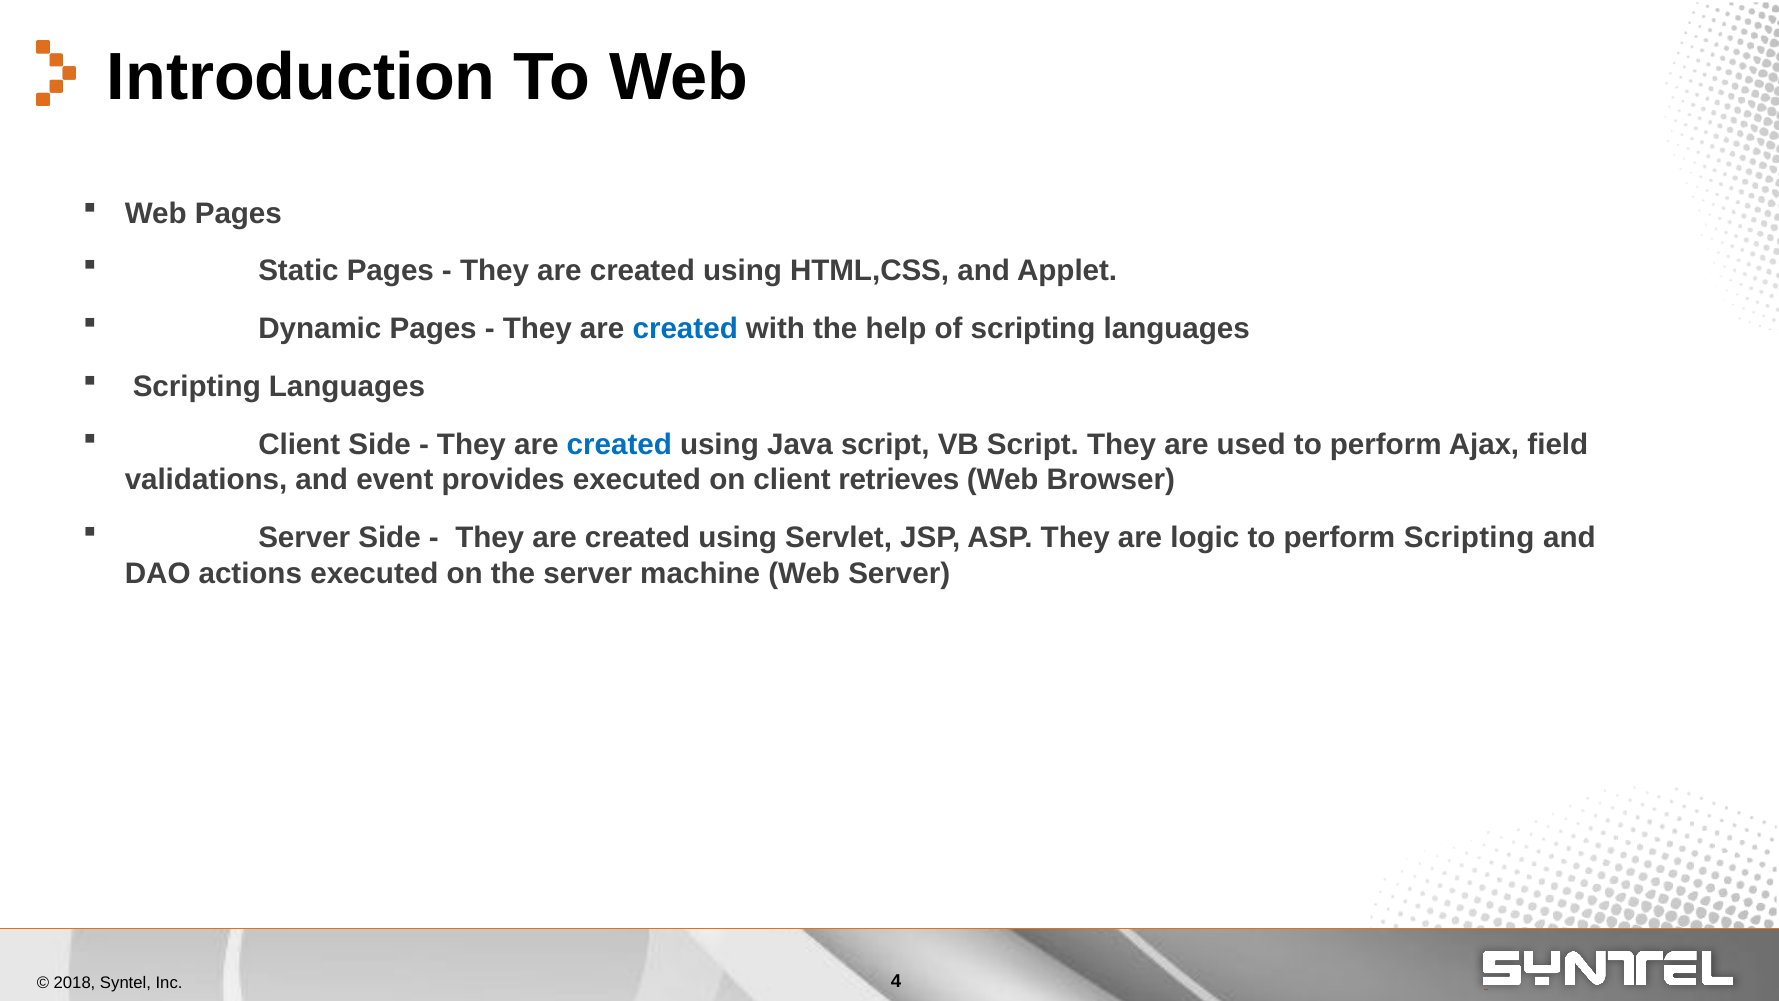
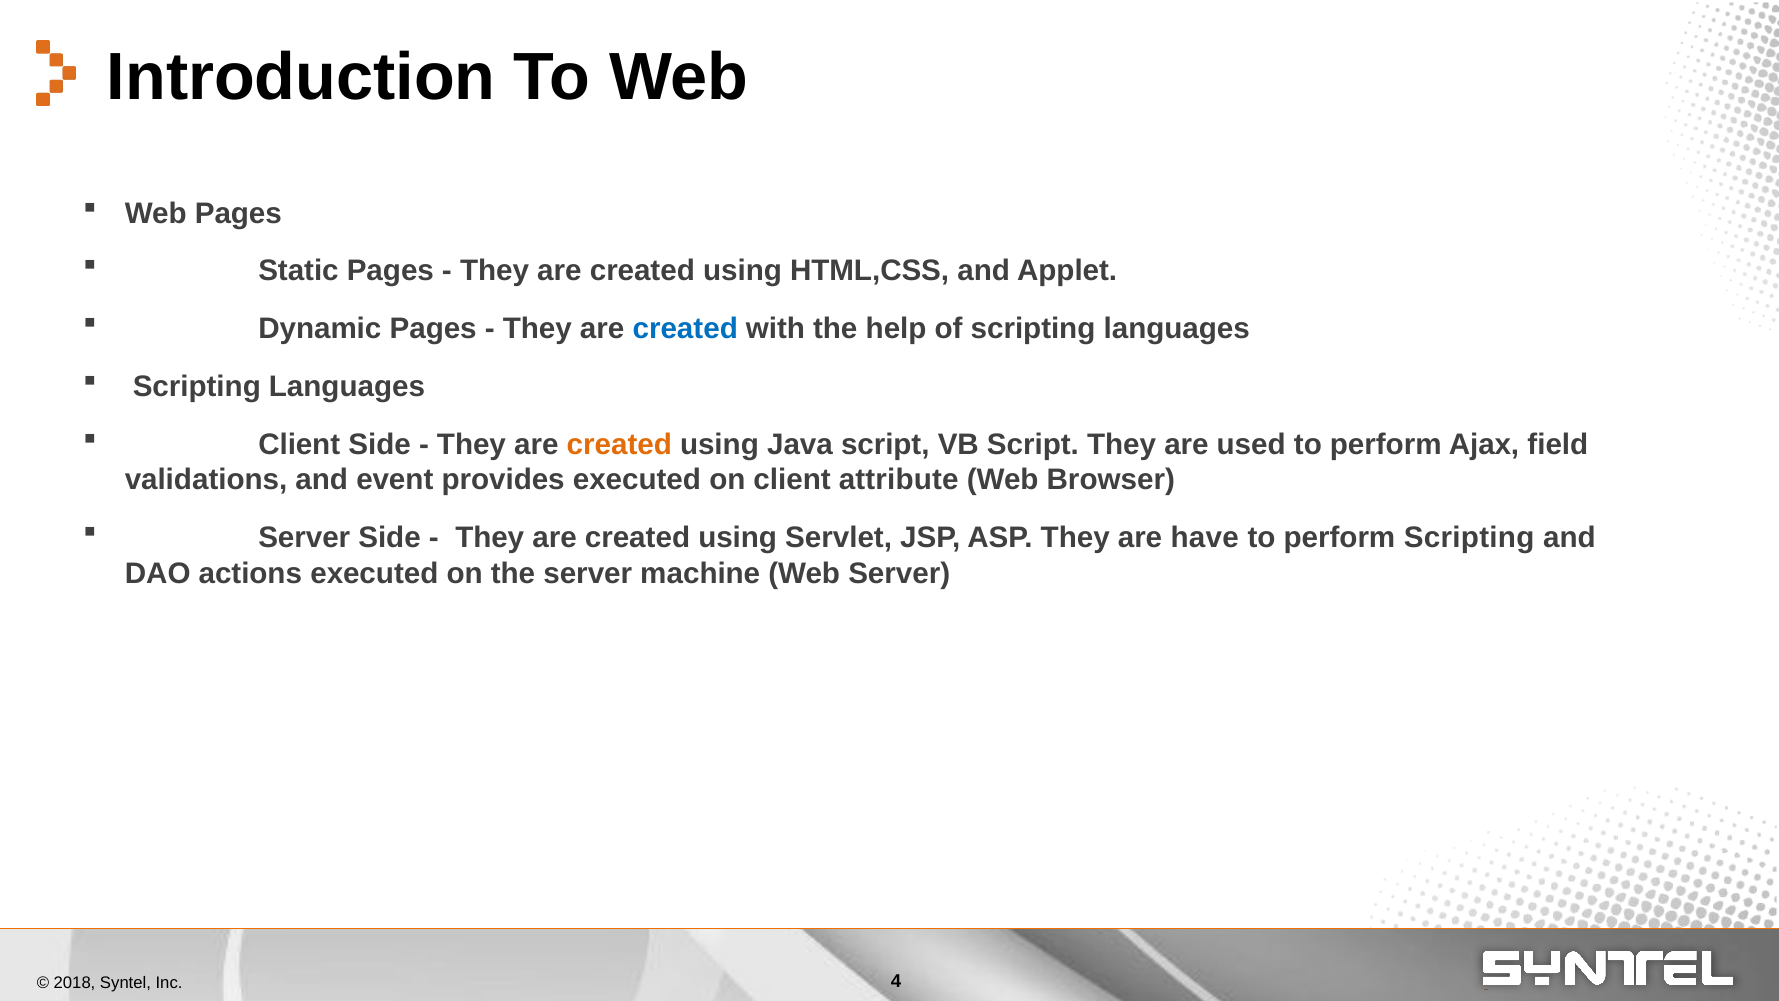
created colour: blue -> orange (619, 444)
retrieves: retrieves -> attribute (899, 480)
logic: logic -> have (1205, 538)
